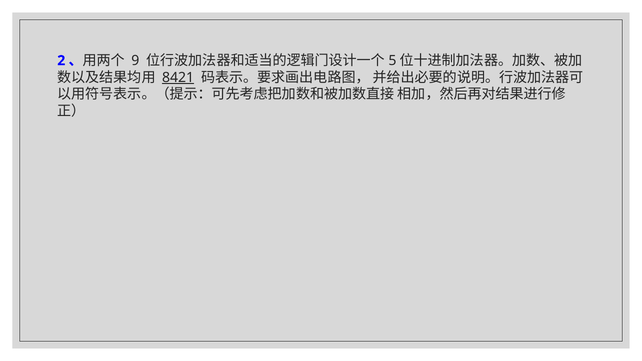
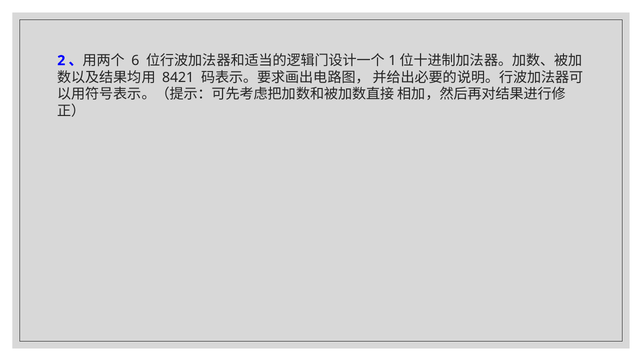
9: 9 -> 6 (135, 61)
5: 5 -> 1 (392, 61)
8421 underline: present -> none (178, 77)
